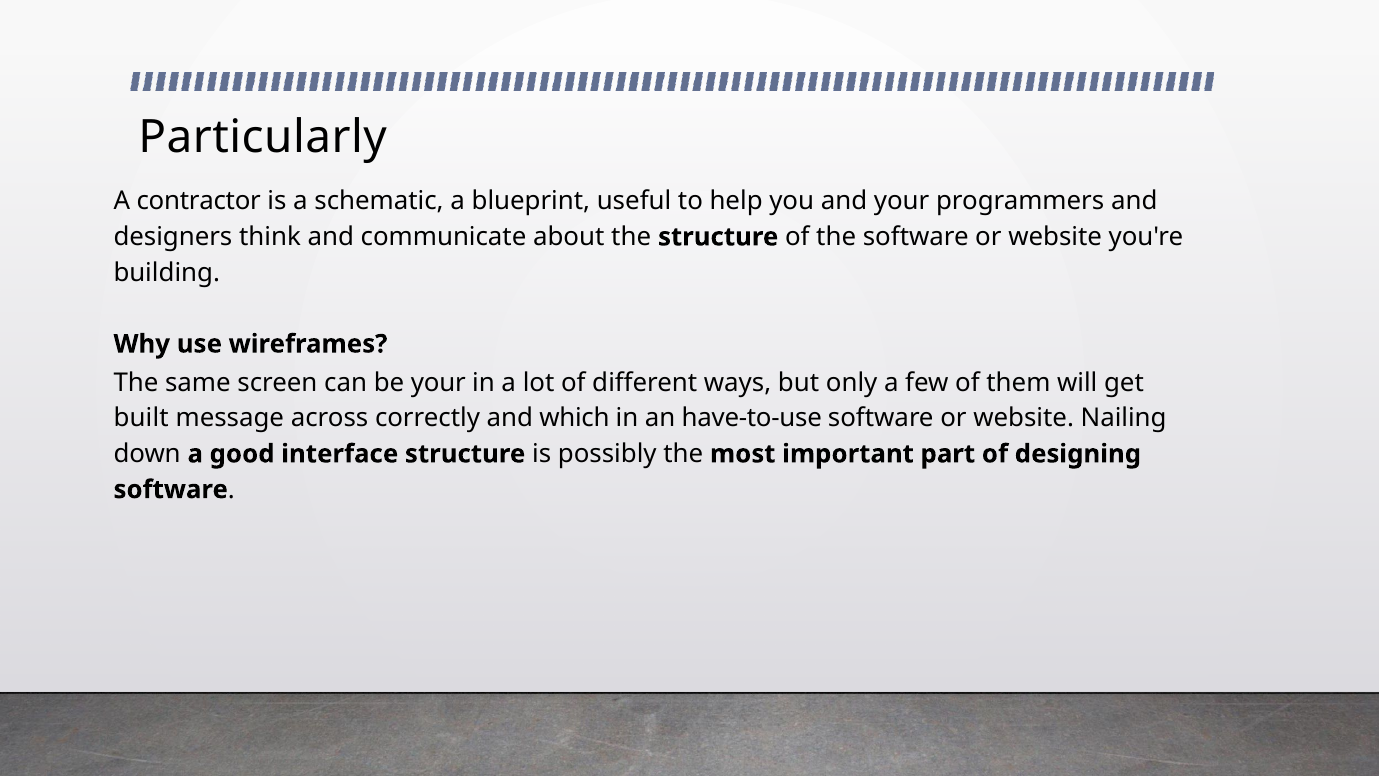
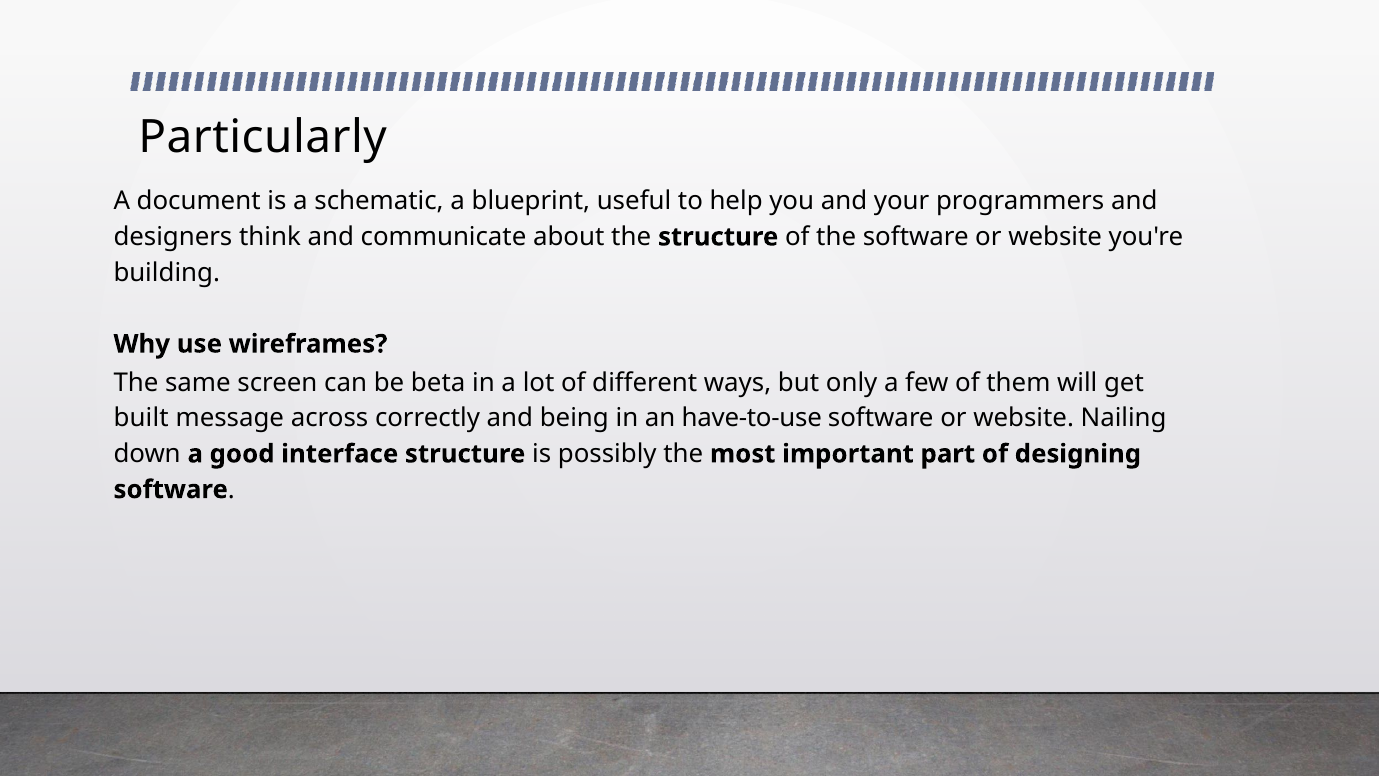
contractor: contractor -> document (199, 201)
be your: your -> beta (438, 382)
which: which -> being (574, 418)
